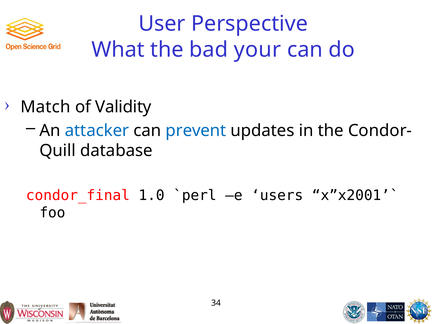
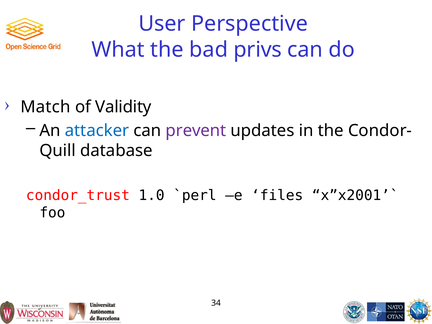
your: your -> privs (258, 50)
prevent colour: blue -> purple (196, 130)
condor_final: condor_final -> condor_trust (78, 195)
users: users -> files (277, 195)
